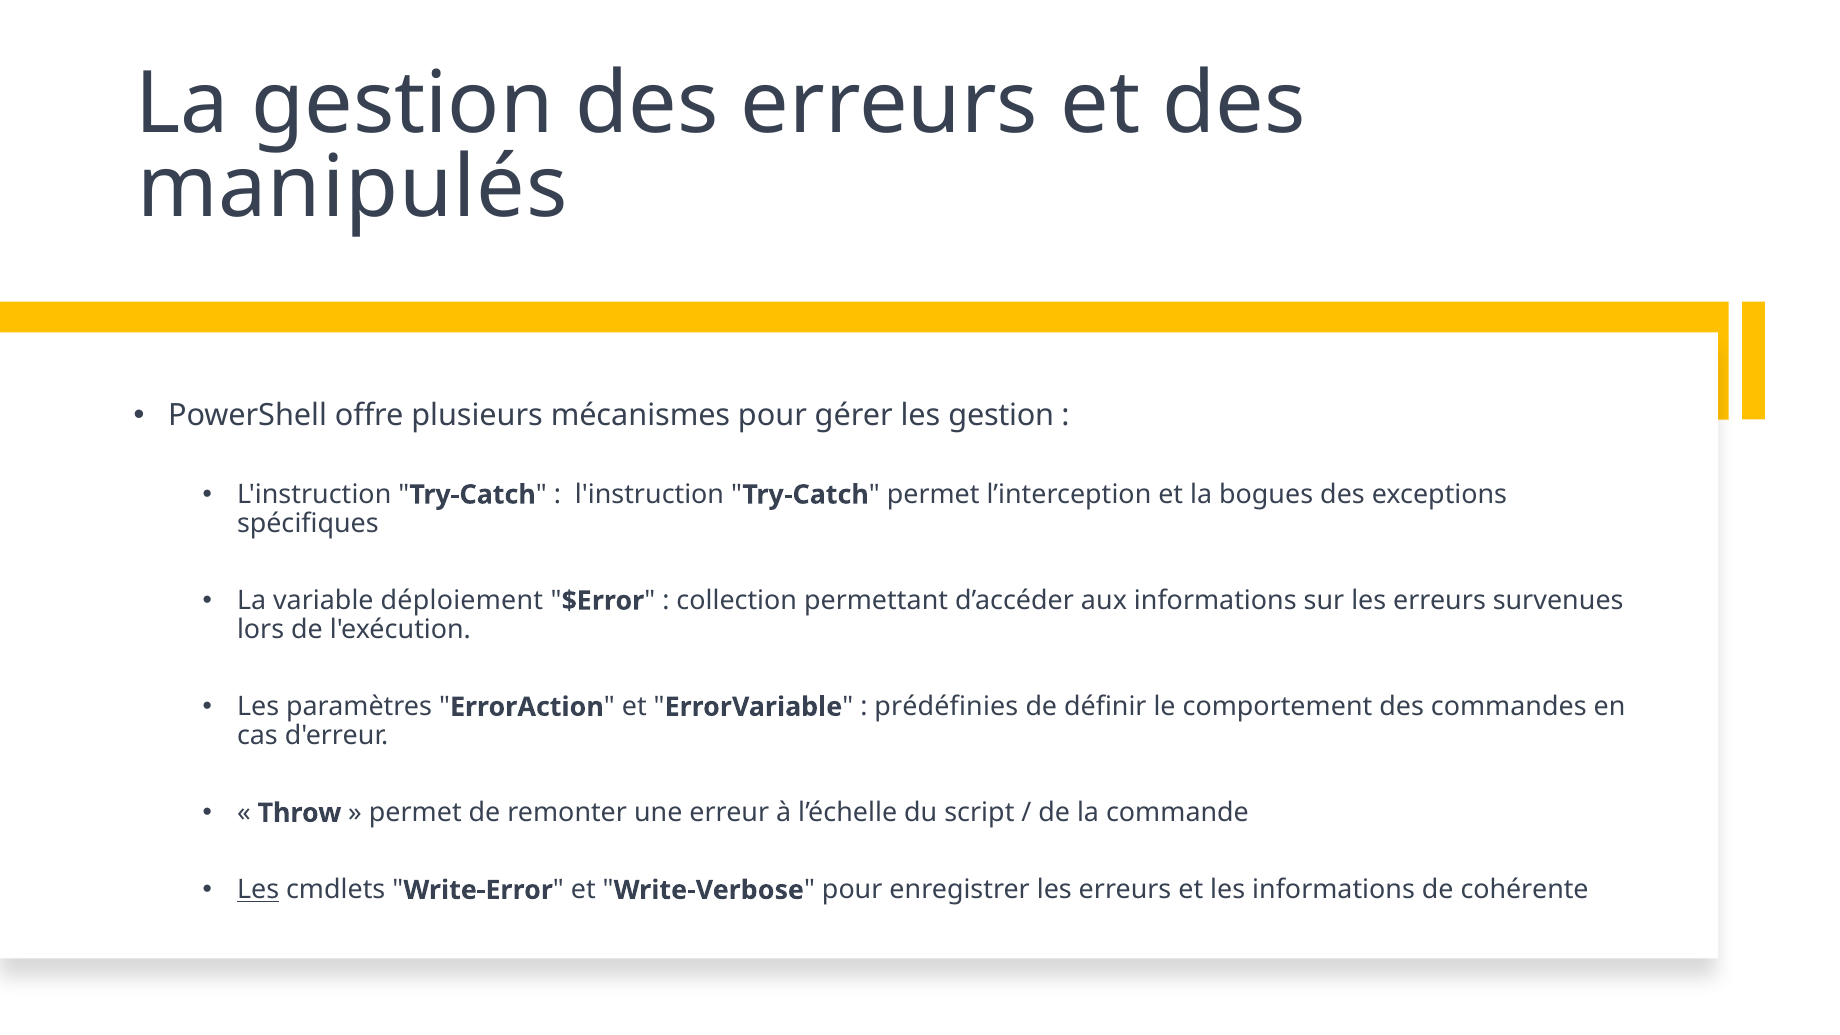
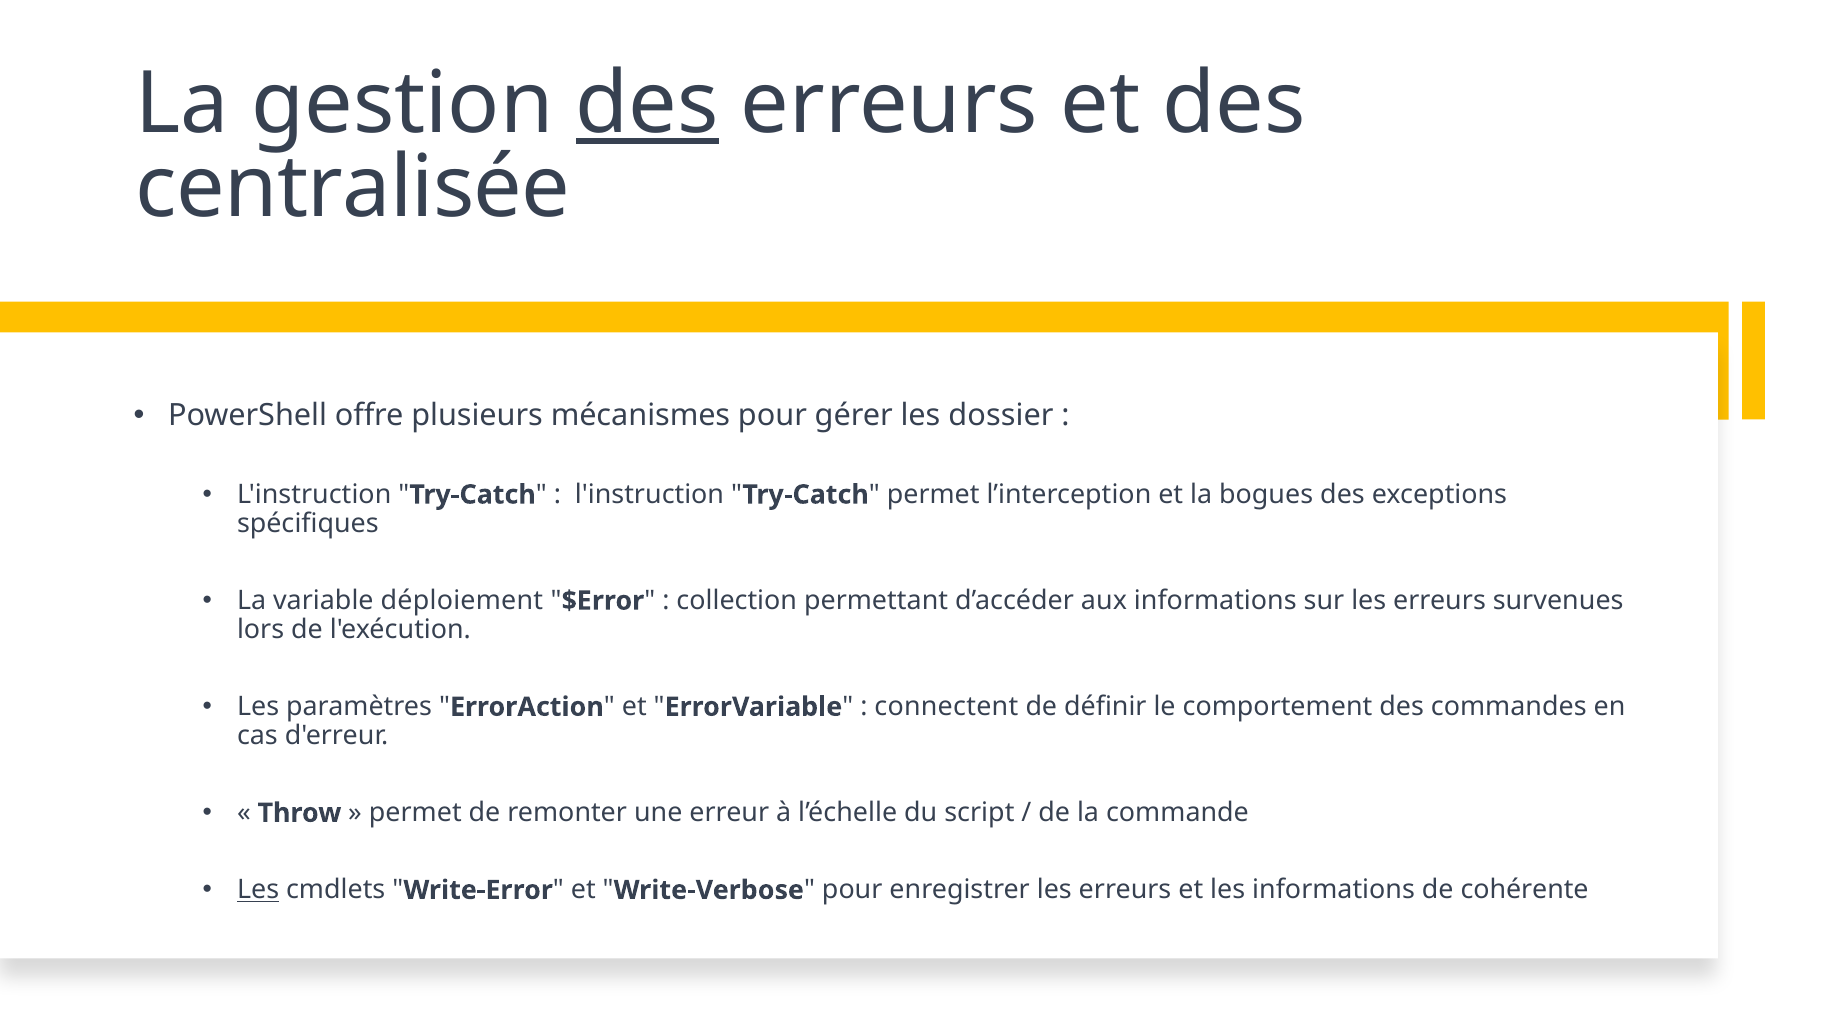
des underline: none -> present (647, 104)
manipulés: manipulés -> centralisée (353, 188)
les gestion: gestion -> dossier (1001, 416)
prédéfinies: prédéfinies -> connectent (946, 707)
